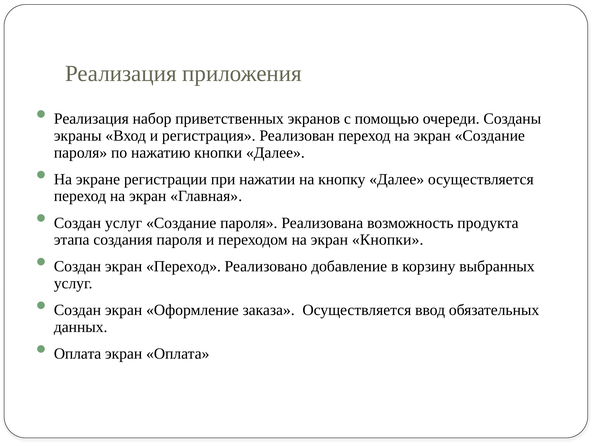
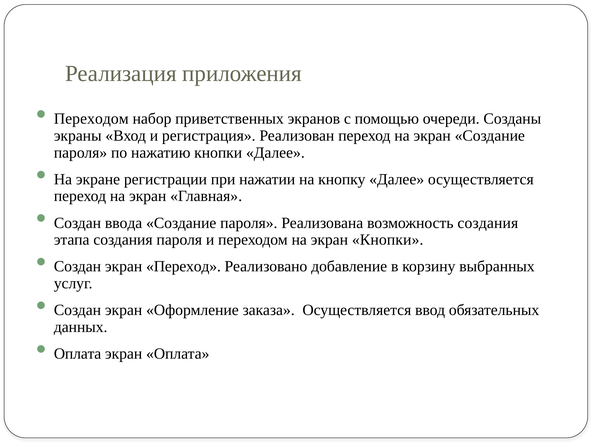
Реализация: Реализация -> Переходом (91, 119)
Создан услуг: услуг -> ввода (124, 223)
возможность продукта: продукта -> создания (488, 223)
